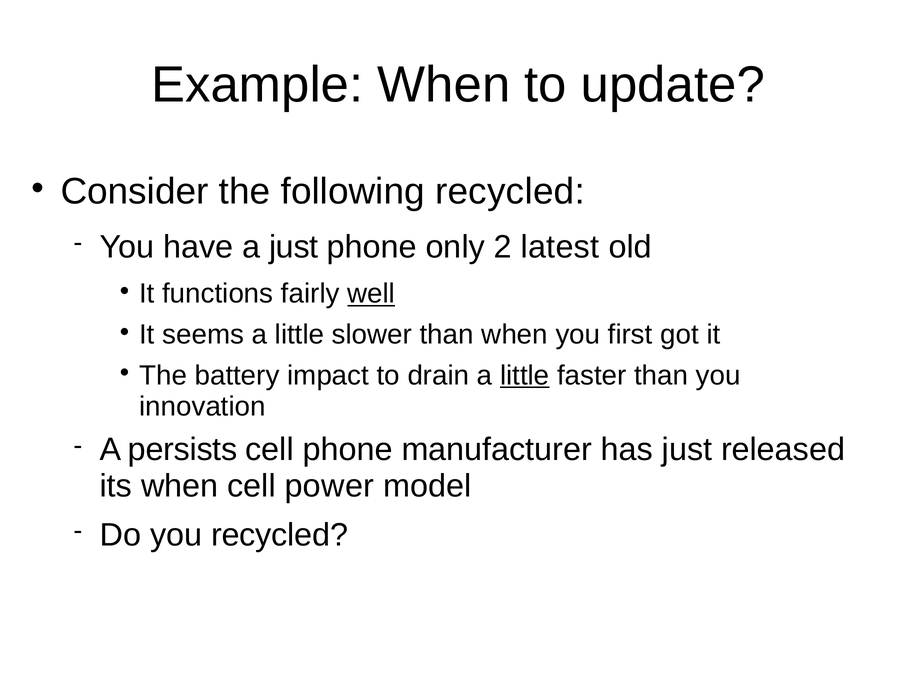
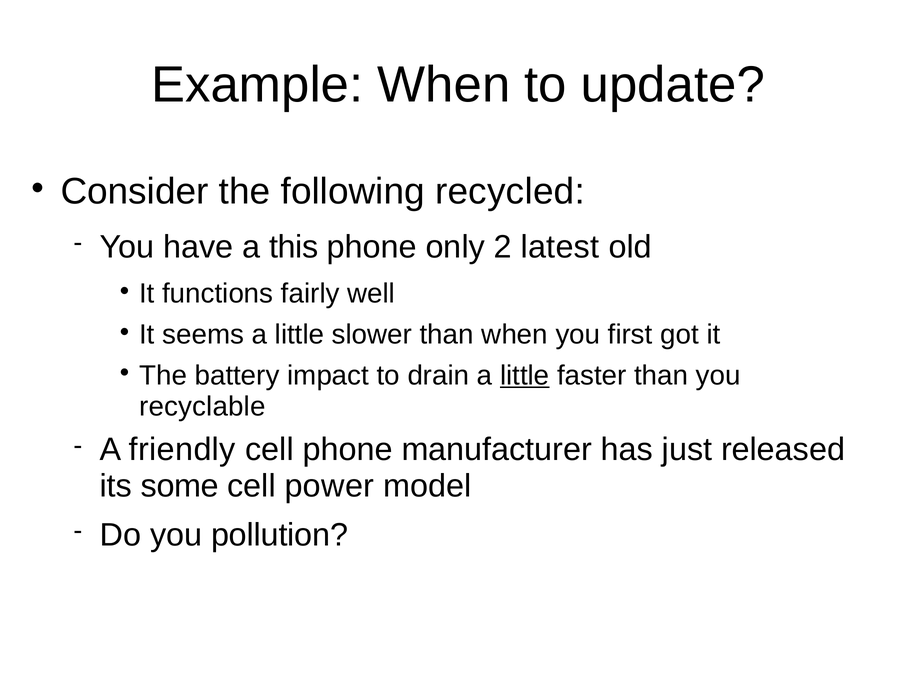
a just: just -> this (294, 247)
well underline: present -> none (371, 293)
innovation: innovation -> recyclable (202, 406)
persists: persists -> friendly (182, 449)
its when: when -> some (180, 485)
you recycled: recycled -> pollution (280, 535)
